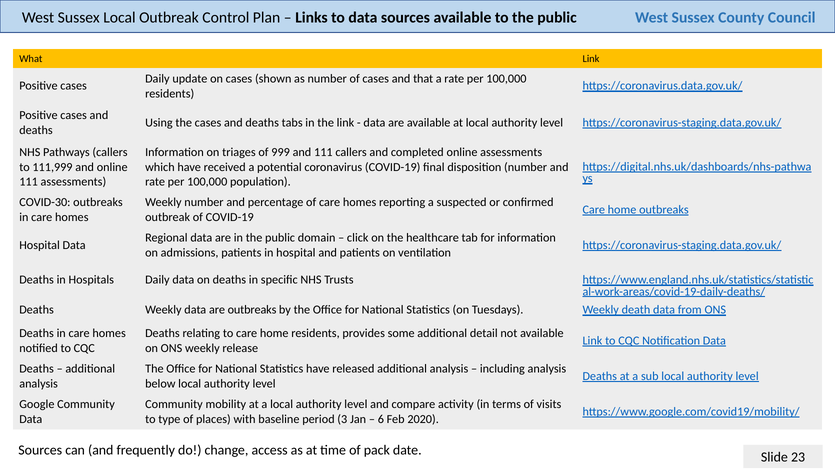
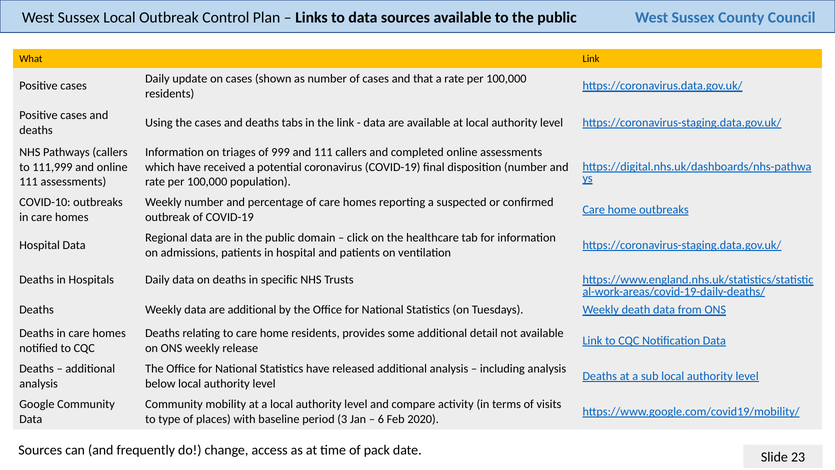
COVID-30: COVID-30 -> COVID-10 (45, 202)
are outbreaks: outbreaks -> additional (252, 310)
